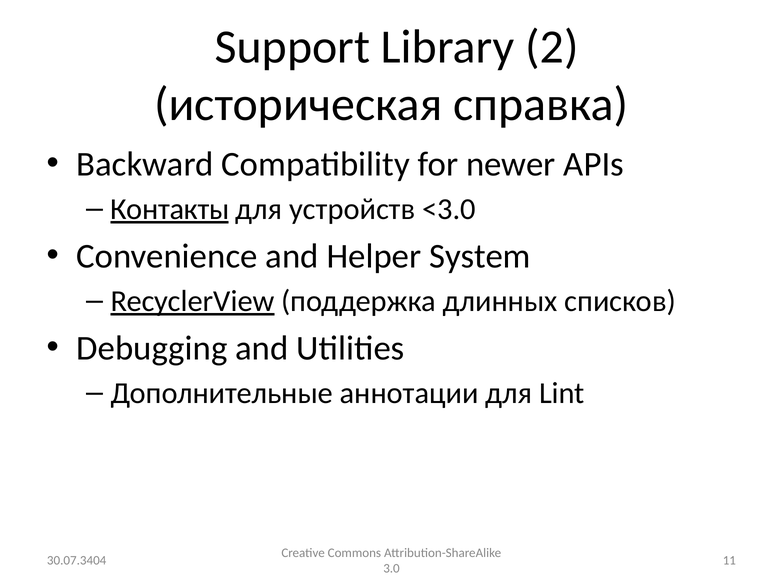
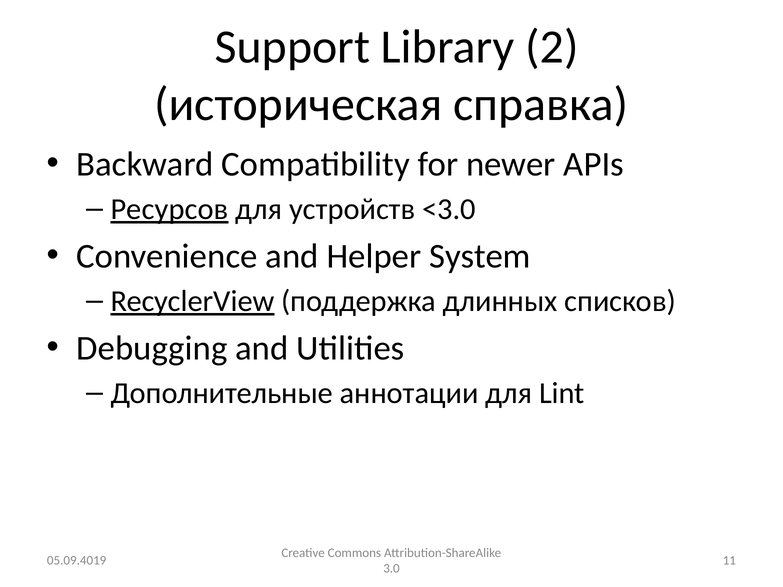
Контакты: Контакты -> Ресурсов (170, 209)
30.07.3404: 30.07.3404 -> 05.09.4019 (77, 561)
